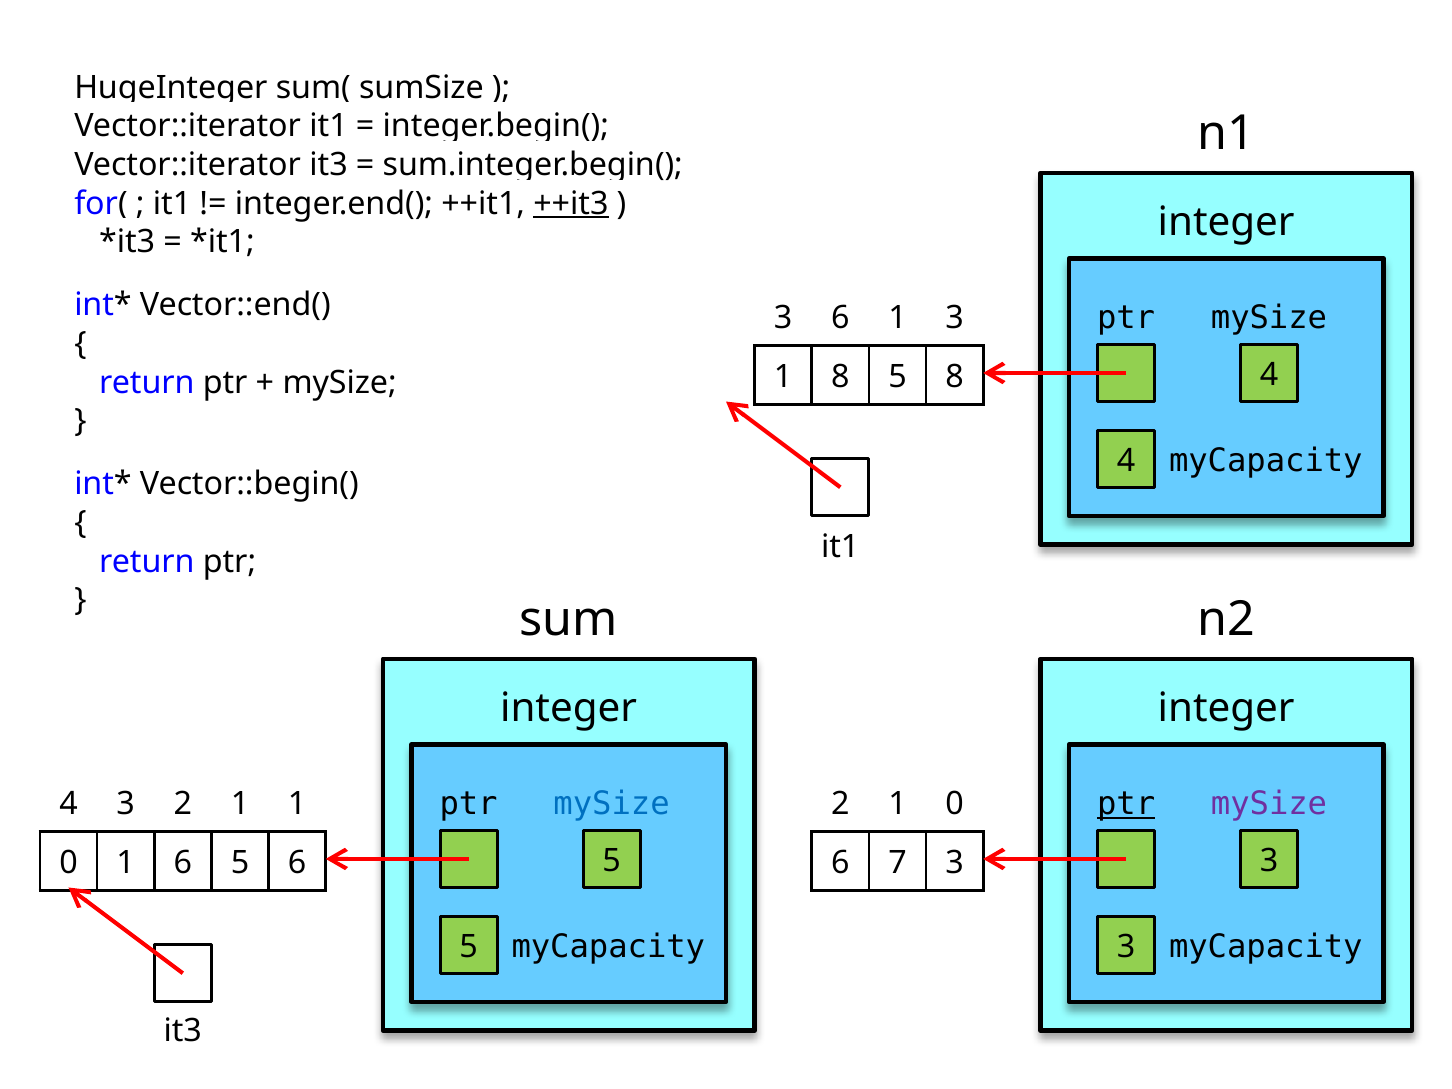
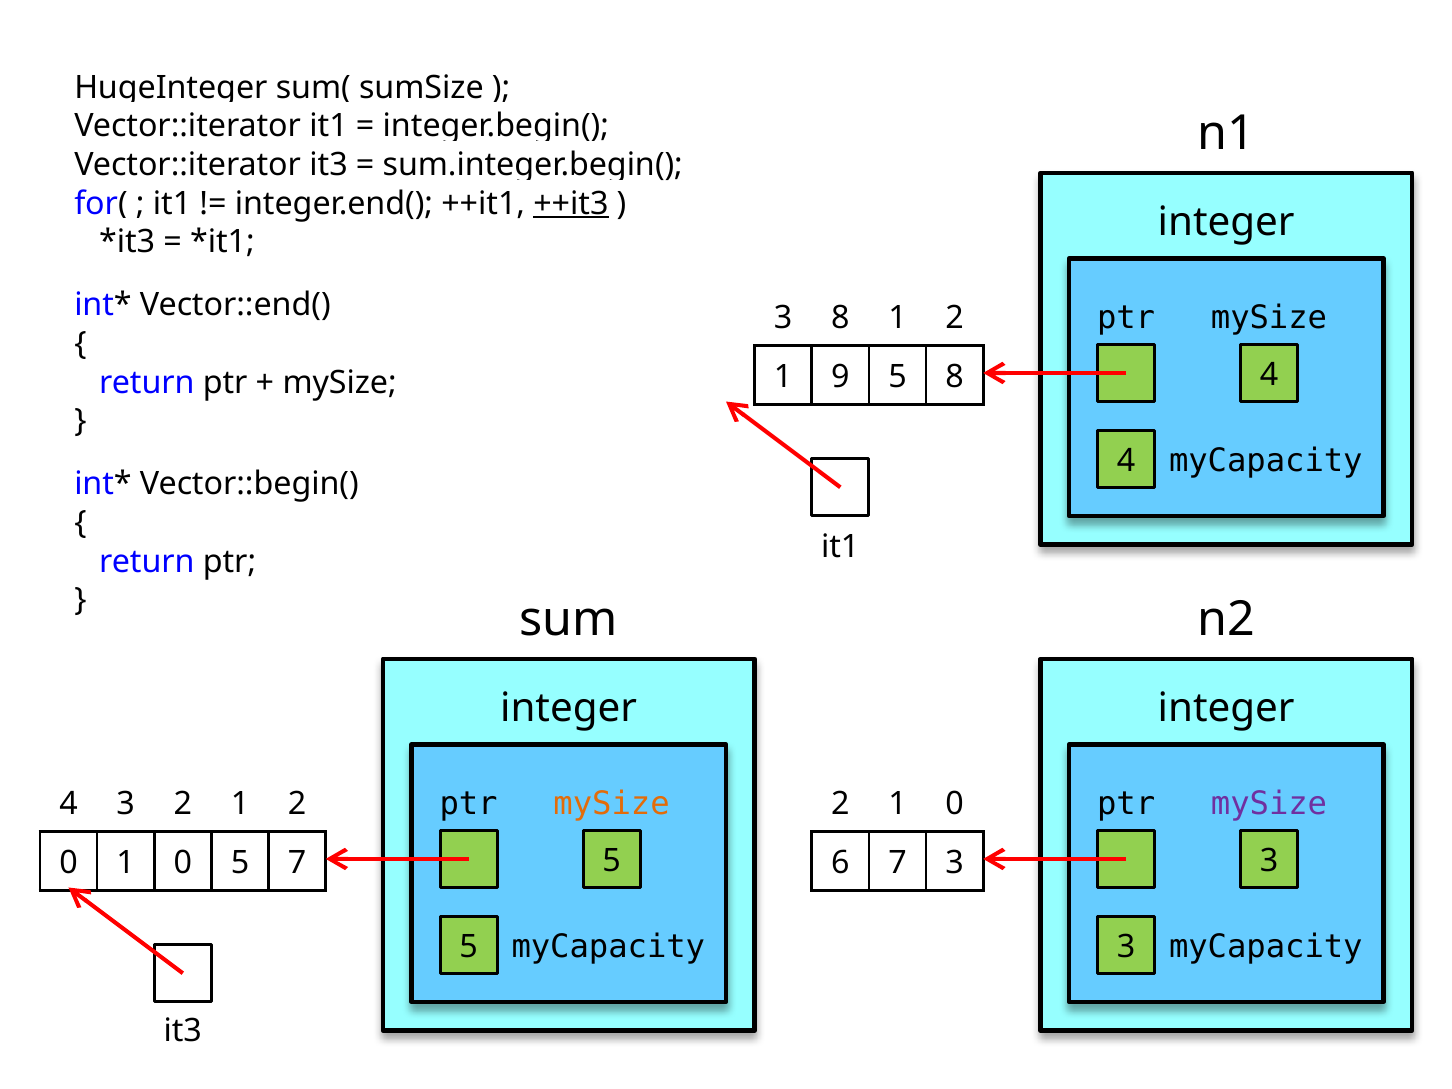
3 6: 6 -> 8 (840, 318)
3: 3 -> 2 (955, 318)
1 8: 8 -> 9 (840, 377)
mySize colour: blue -> orange (612, 804)
ptr underline: present -> none (1126, 804)
2 1 1: 1 -> 2 (297, 804)
0 1 6: 6 -> 0 (183, 863)
5 6: 6 -> 7 (297, 863)
